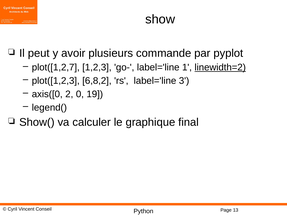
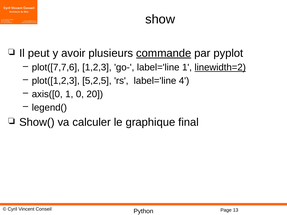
commande underline: none -> present (164, 53)
plot([1,2,7: plot([1,2,7 -> plot([7,7,6 (56, 67)
6,8,2: 6,8,2 -> 5,2,5 (97, 81)
3: 3 -> 4 (184, 81)
axis([0 2: 2 -> 1 (69, 94)
19: 19 -> 20 (95, 94)
